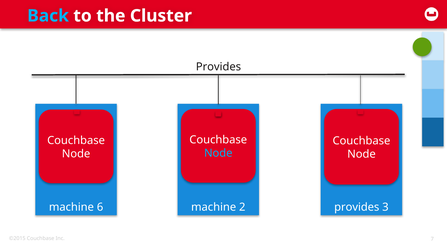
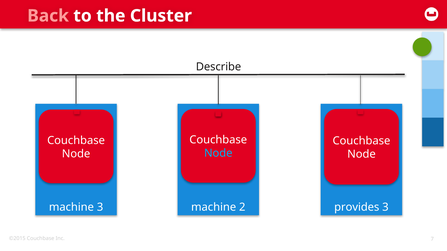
Back colour: light blue -> pink (48, 16)
Provides: Provides -> Describe (219, 67)
machine 6: 6 -> 3 (100, 207)
